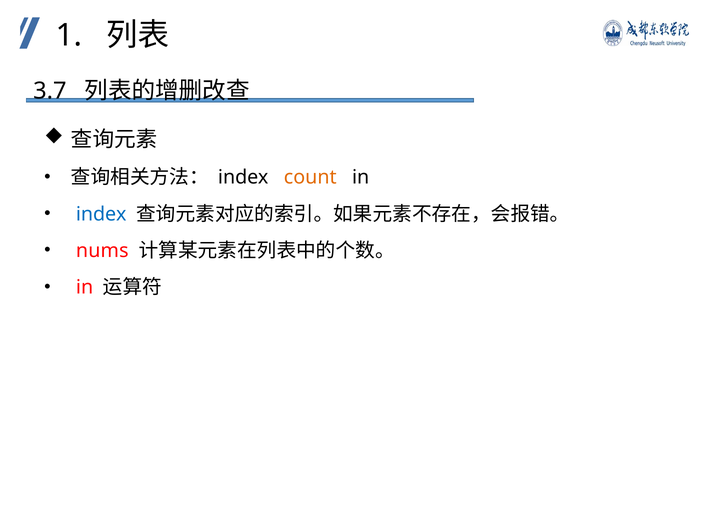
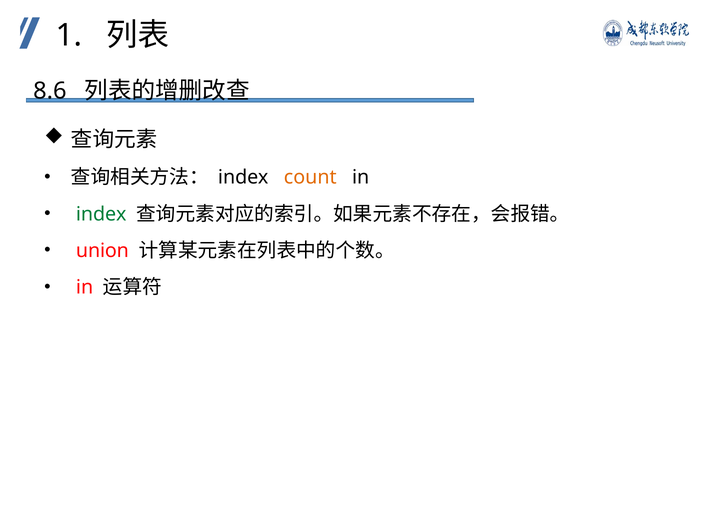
3.7: 3.7 -> 8.6 (50, 91)
index colour: blue -> green (101, 214)
nums: nums -> union (102, 251)
